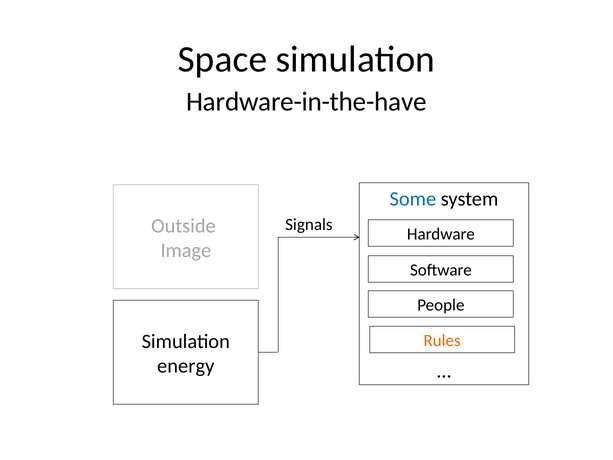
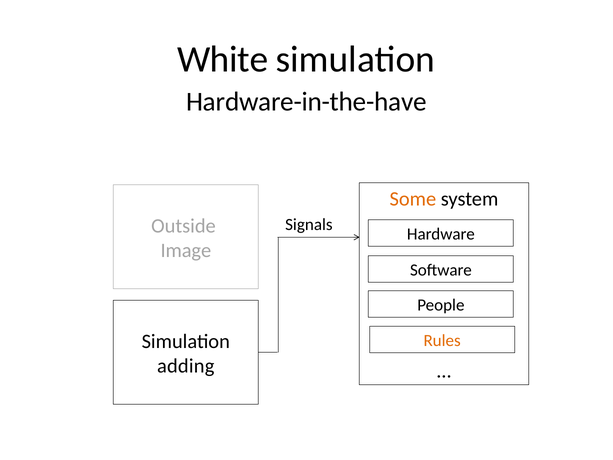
Space: Space -> White (223, 59)
Some colour: blue -> orange (413, 199)
energy: energy -> adding (186, 366)
